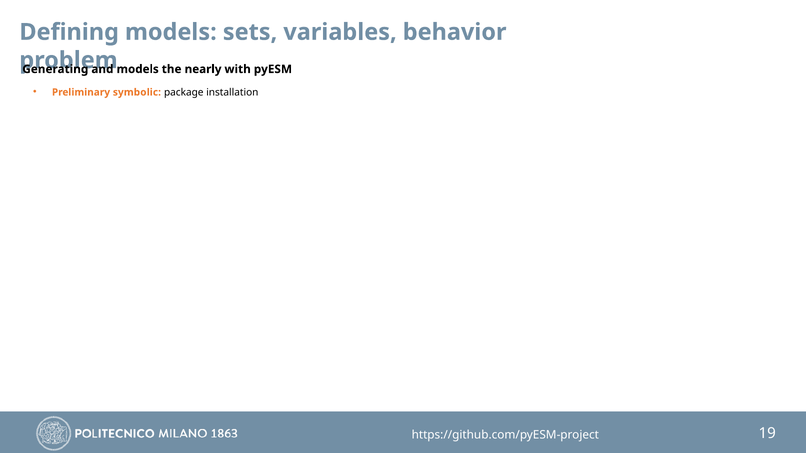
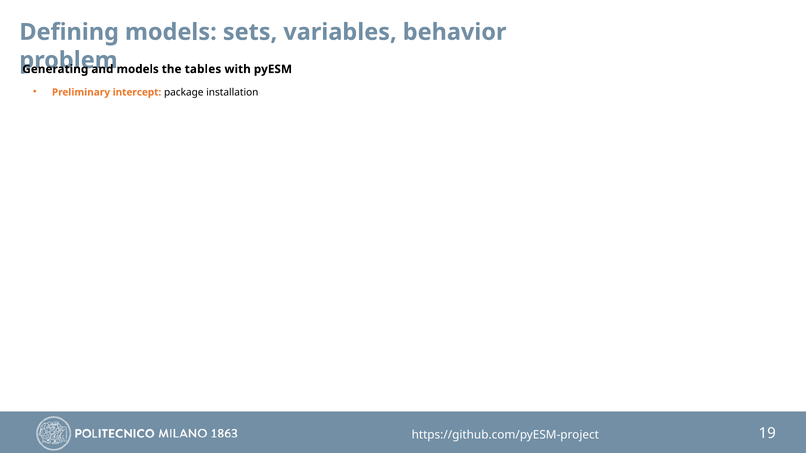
nearly: nearly -> tables (203, 69)
symbolic: symbolic -> intercept (137, 92)
